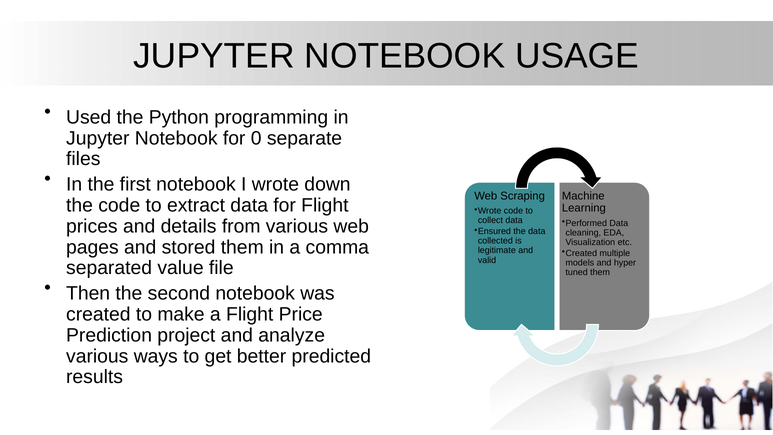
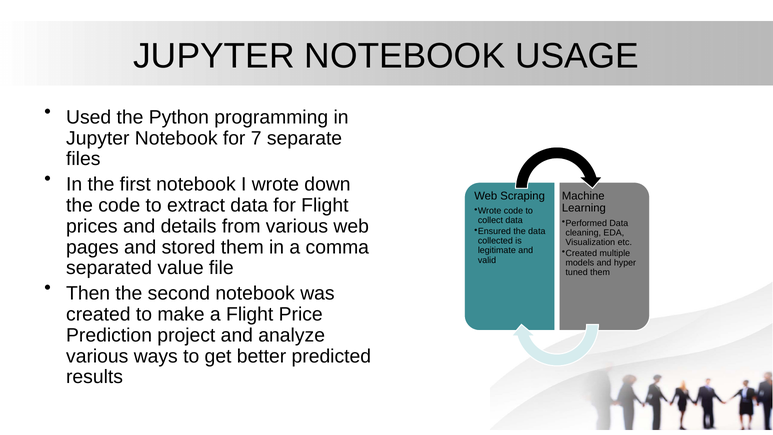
0: 0 -> 7 (256, 138)
